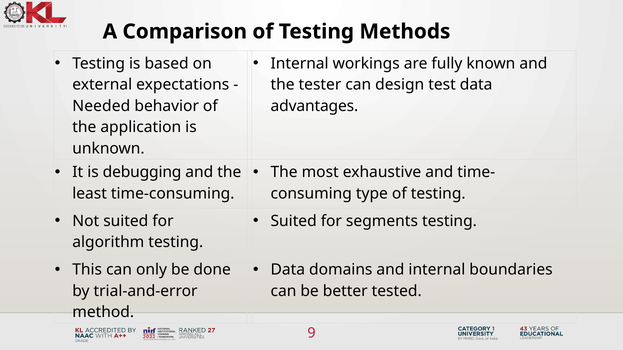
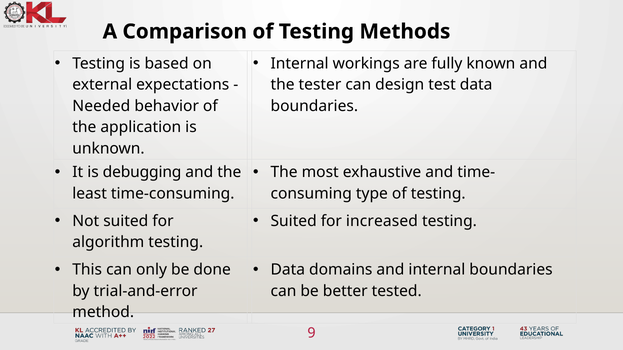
advantages: advantages -> boundaries (314, 106)
segments: segments -> increased (382, 221)
